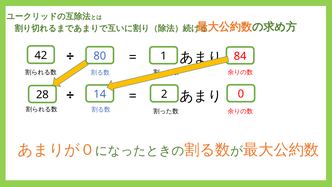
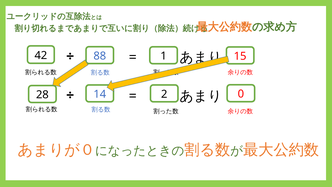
80: 80 -> 88 (100, 56)
84: 84 -> 15 (240, 56)
